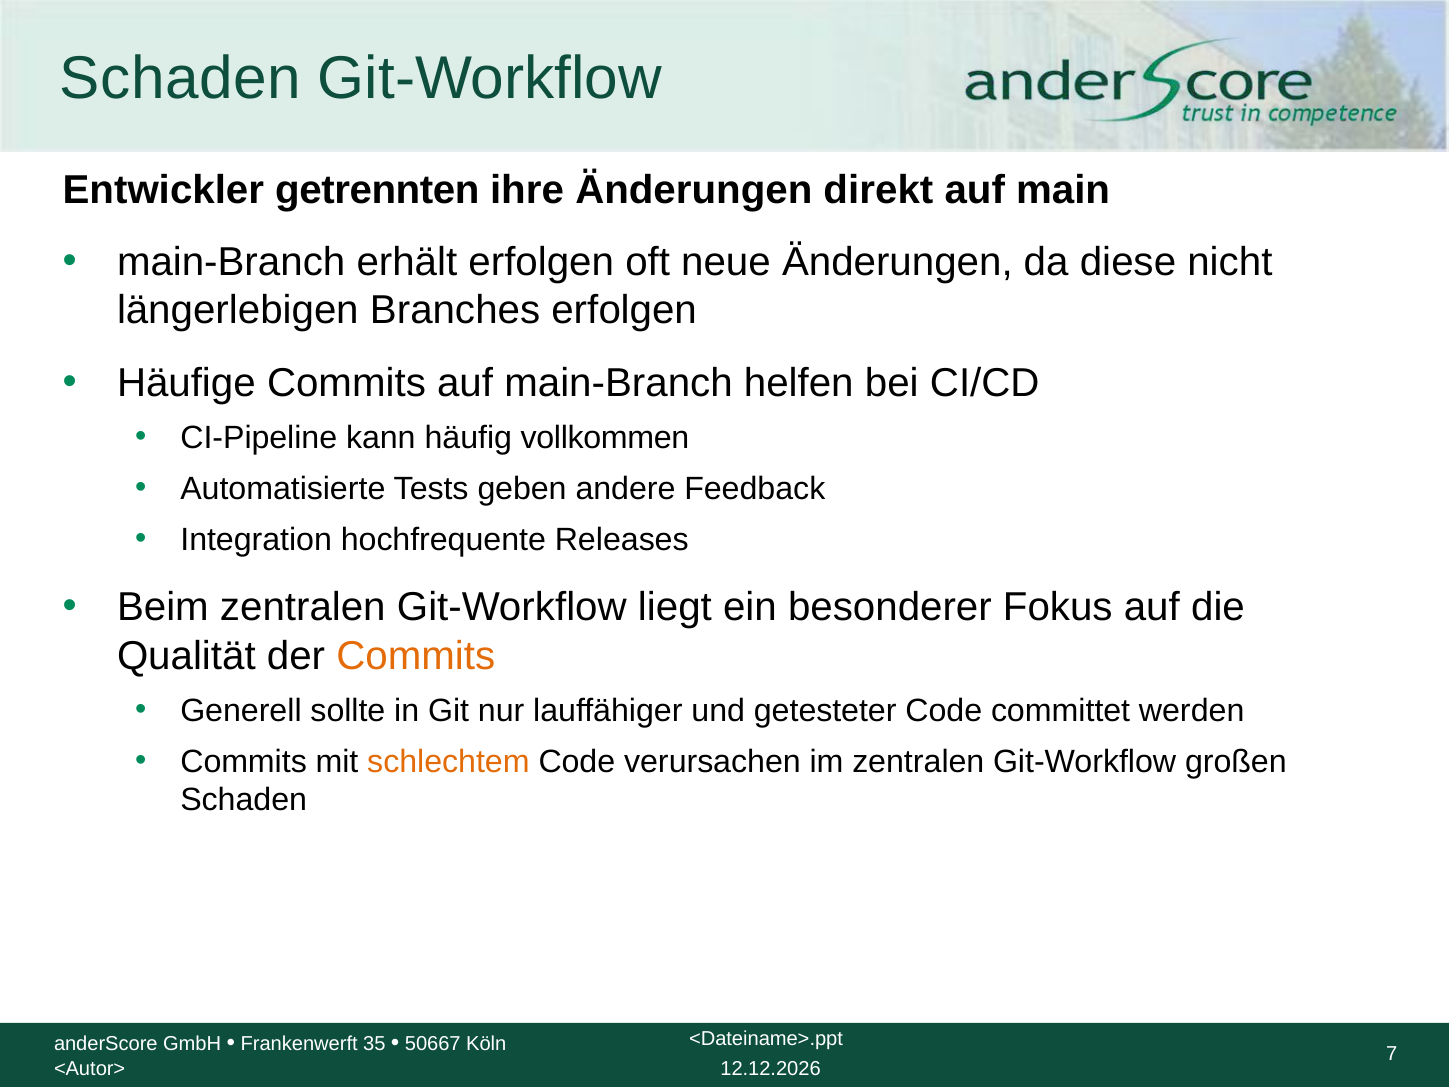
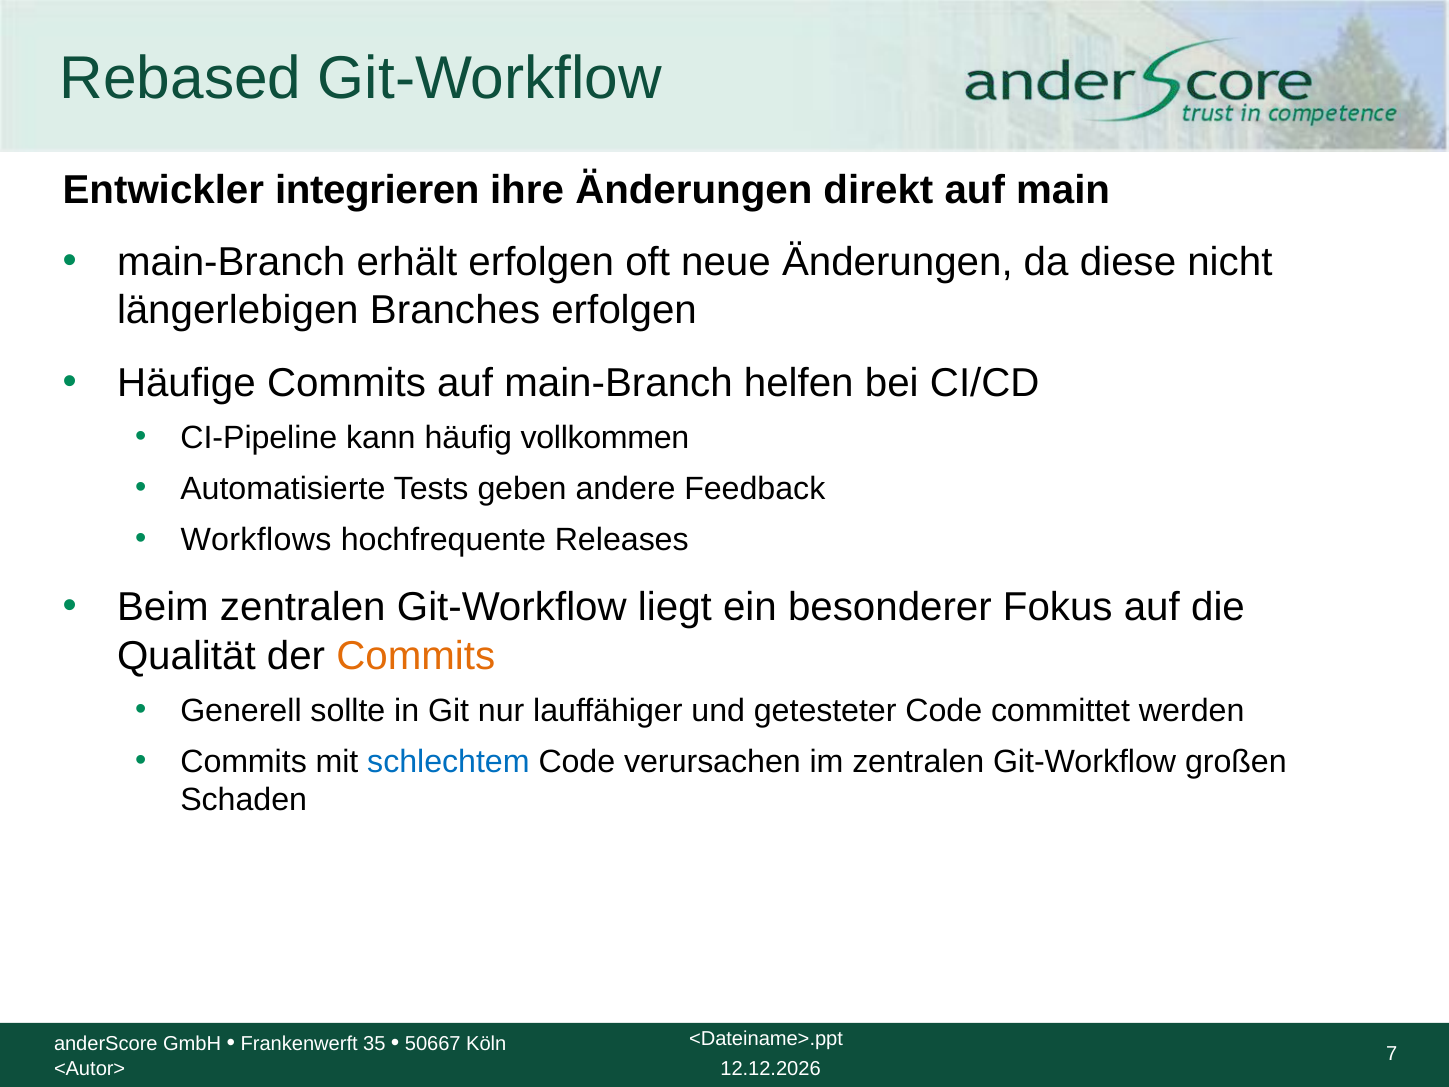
Schaden: Schaden -> Rebased (181, 78)
getrennten: getrennten -> integrieren (377, 190)
Integration: Integration -> Workflows (256, 539)
schlechtem colour: orange -> blue (448, 762)
